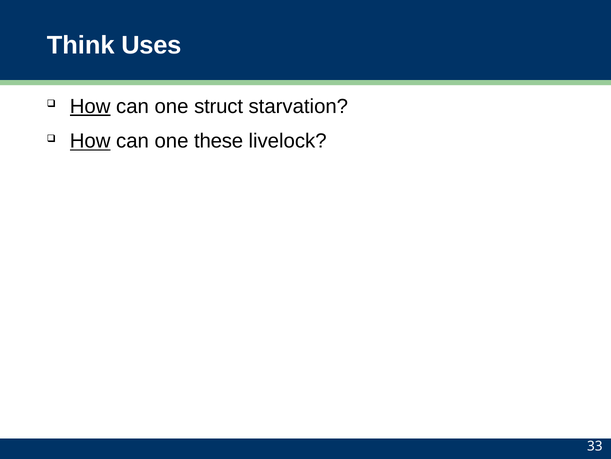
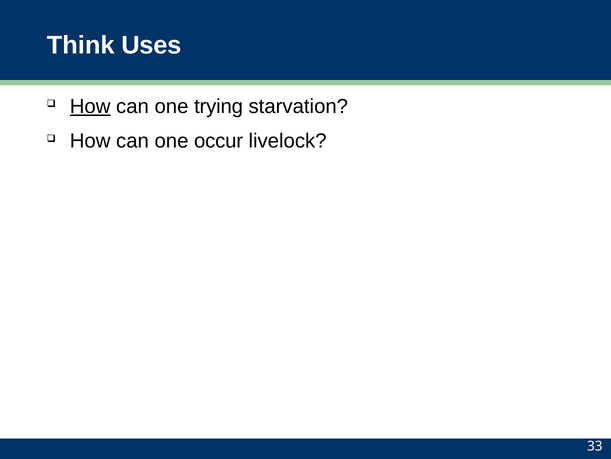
struct: struct -> trying (219, 106)
How underline: present -> none (90, 141)
these: these -> occur (219, 141)
